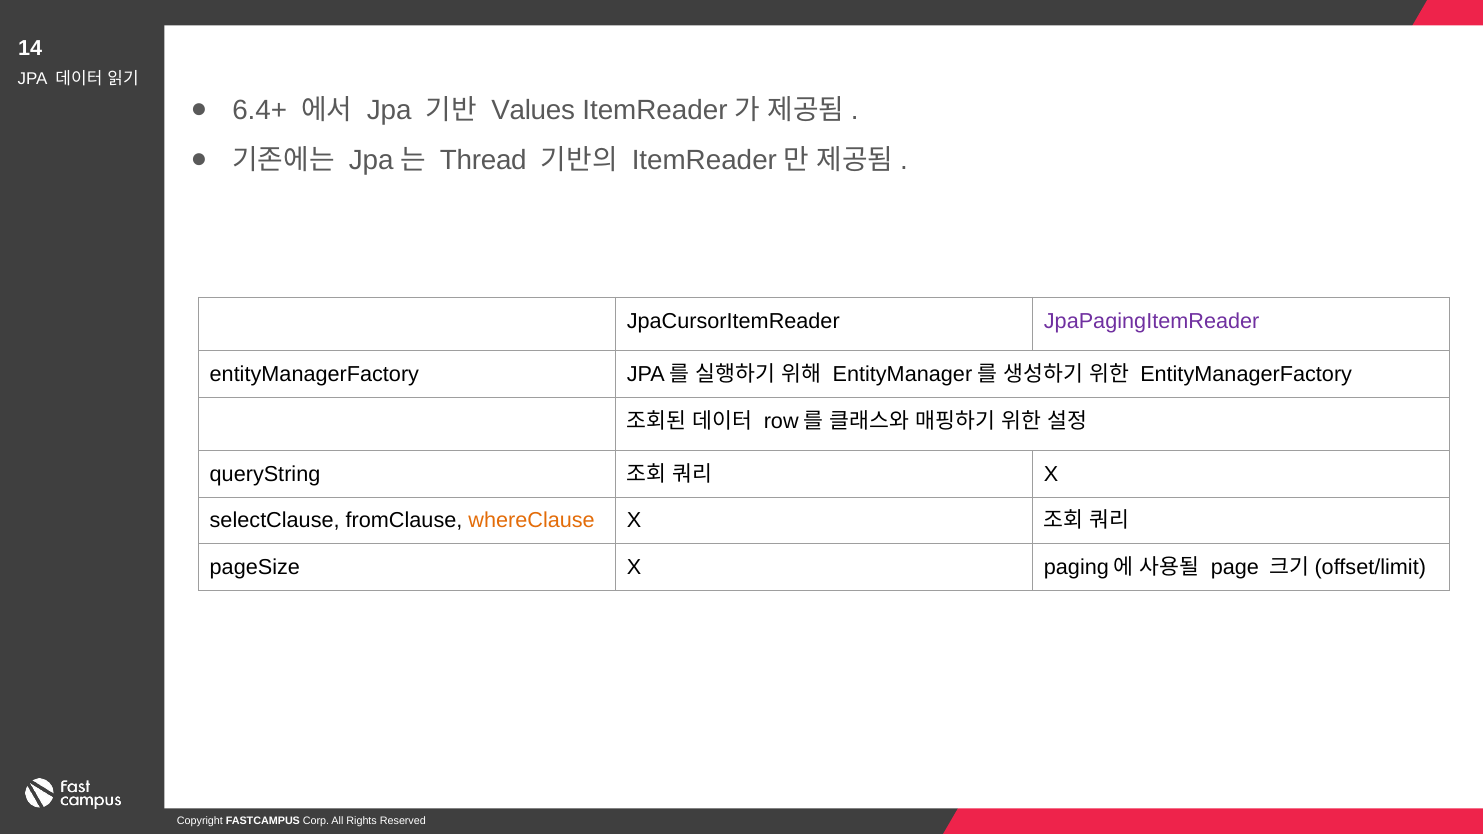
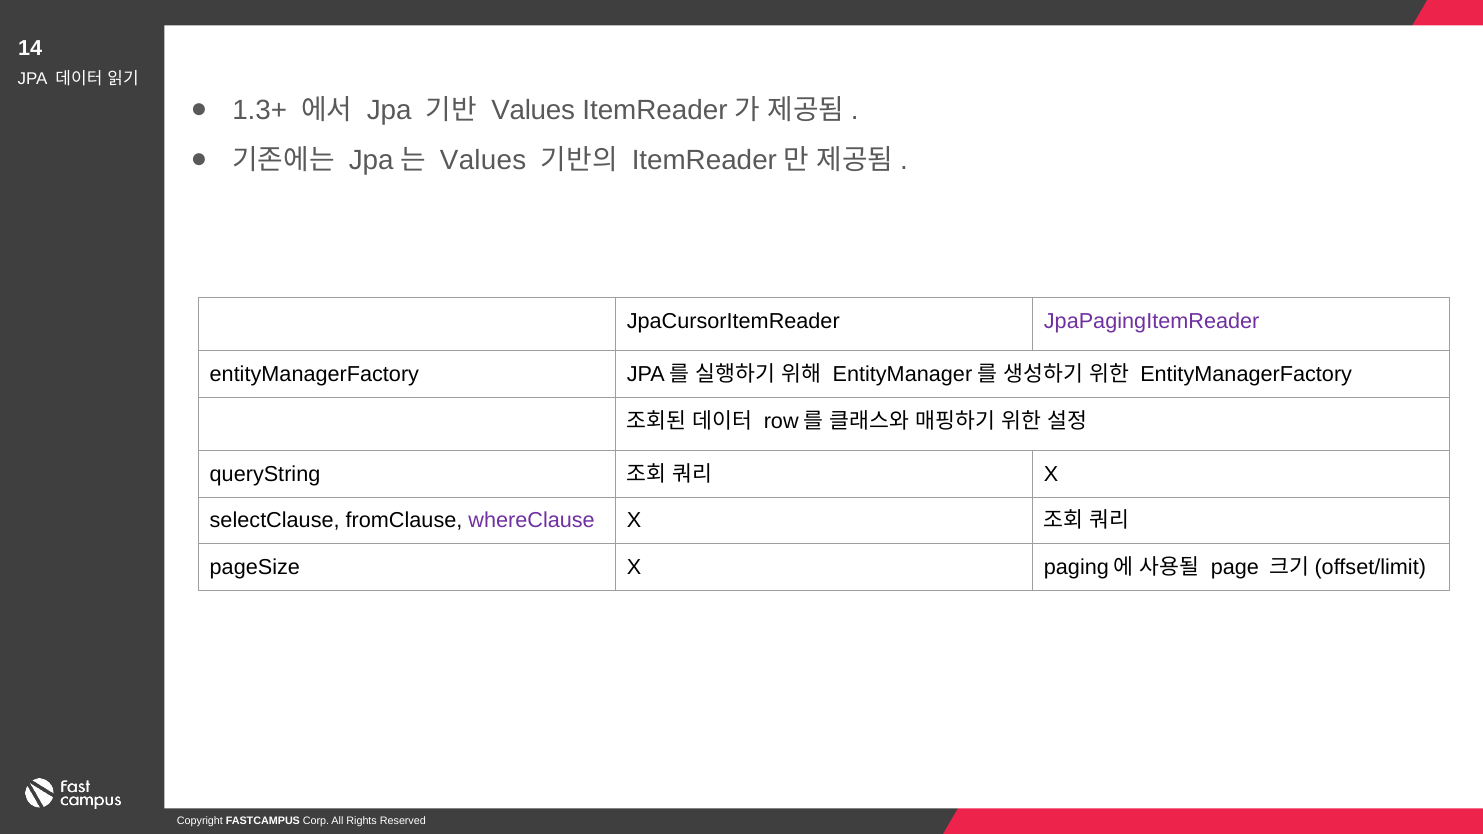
6.4+: 6.4+ -> 1.3+ (260, 110)
Thread: Thread -> Values (483, 160)
whereClause colour: orange -> purple (532, 521)
